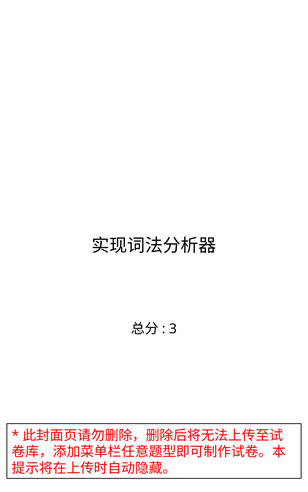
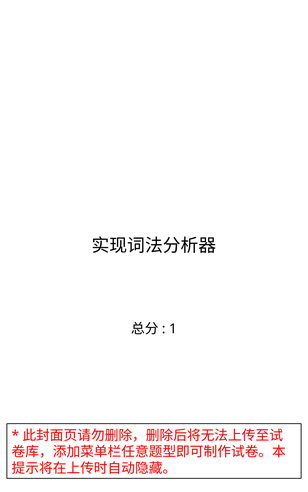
3: 3 -> 1 (173, 329)
